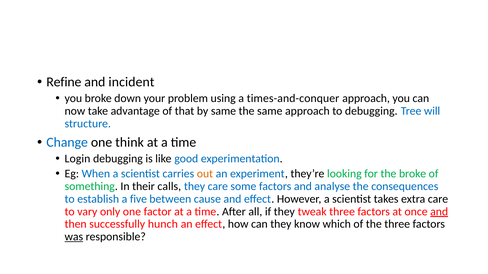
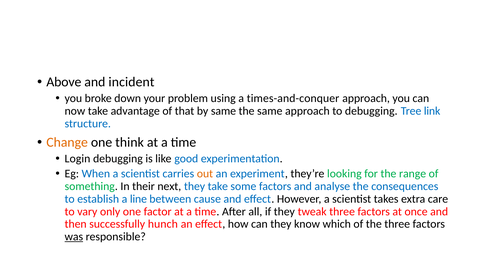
Refine: Refine -> Above (64, 82)
will: will -> link (432, 111)
Change colour: blue -> orange (67, 143)
the broke: broke -> range (413, 174)
calls: calls -> next (169, 187)
they care: care -> take (218, 187)
five: five -> line (138, 199)
and underline: present -> none (439, 212)
